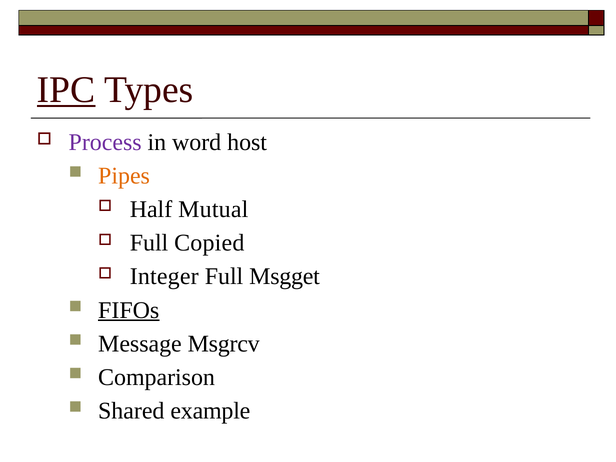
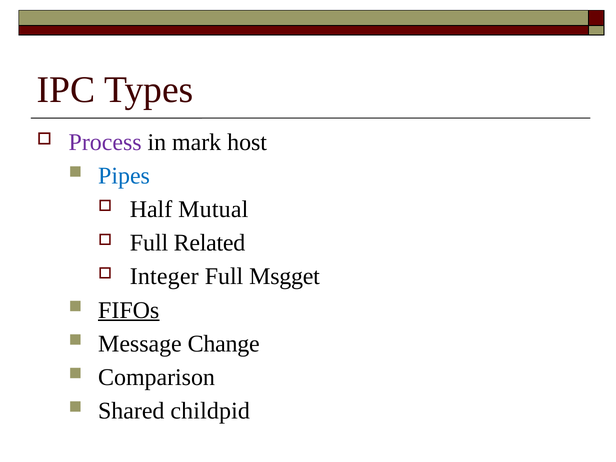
IPC underline: present -> none (66, 90)
word: word -> mark (197, 142)
Pipes colour: orange -> blue (124, 176)
Copied: Copied -> Related (210, 243)
Msgrcv: Msgrcv -> Change (224, 344)
example: example -> childpid (210, 411)
